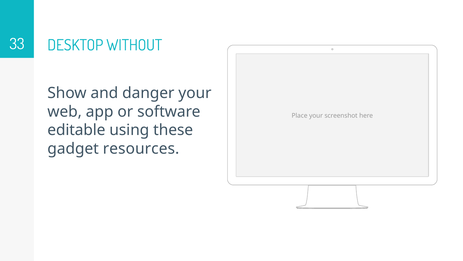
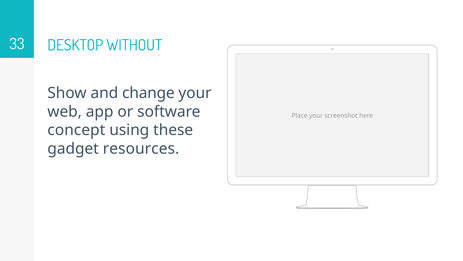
danger: danger -> change (148, 93)
editable: editable -> concept (76, 130)
